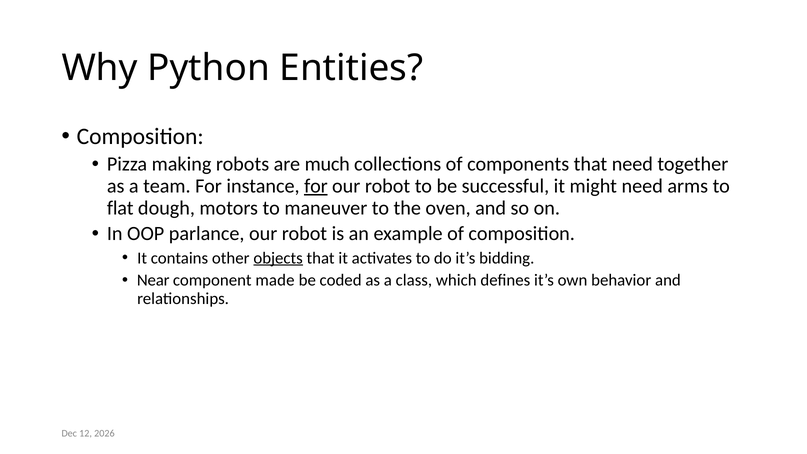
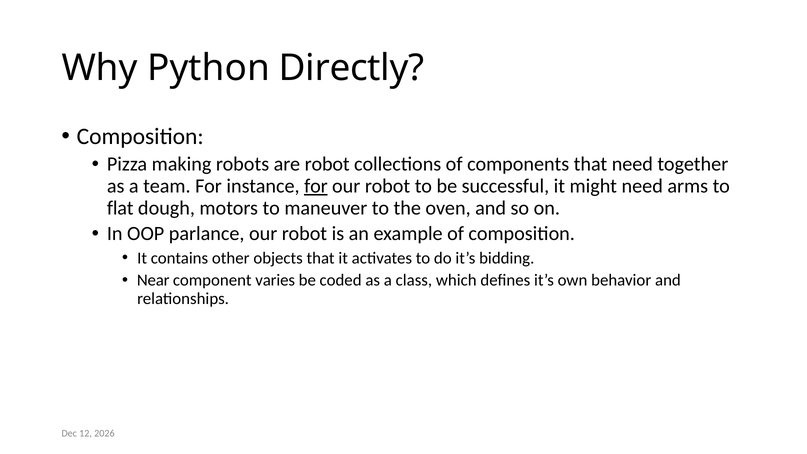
Entities: Entities -> Directly (352, 68)
are much: much -> robot (327, 164)
objects underline: present -> none (278, 258)
made: made -> varies (275, 280)
